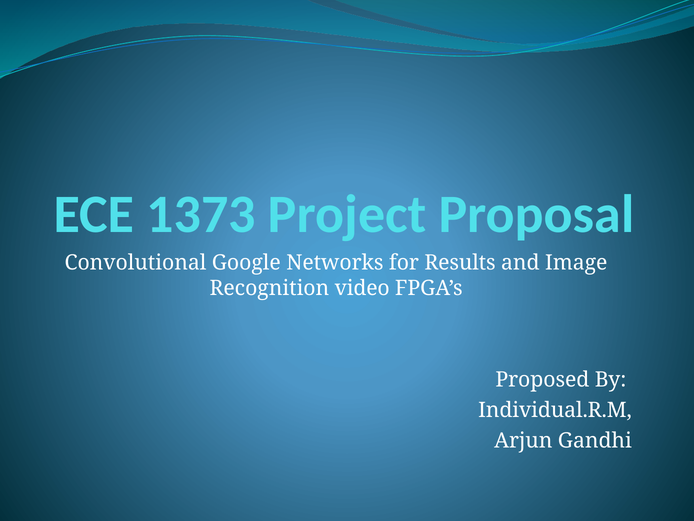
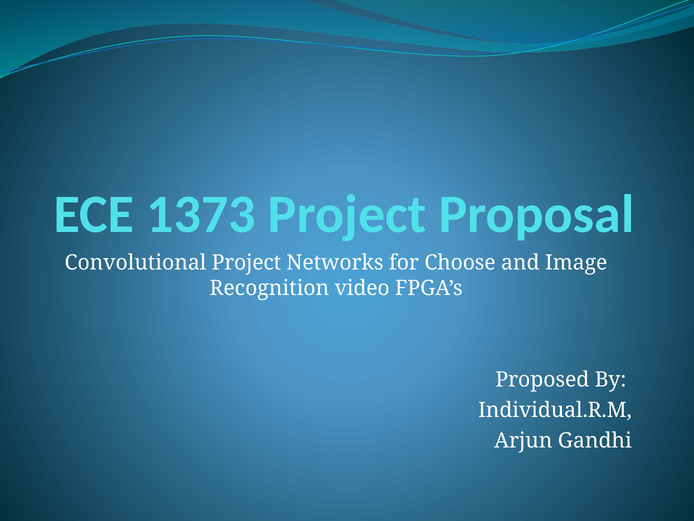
Convolutional Google: Google -> Project (246, 263)
Results: Results -> Choose (460, 263)
